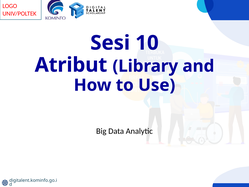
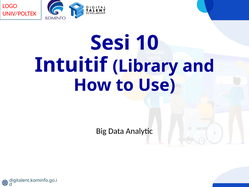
Atribut: Atribut -> Intuitif (71, 65)
